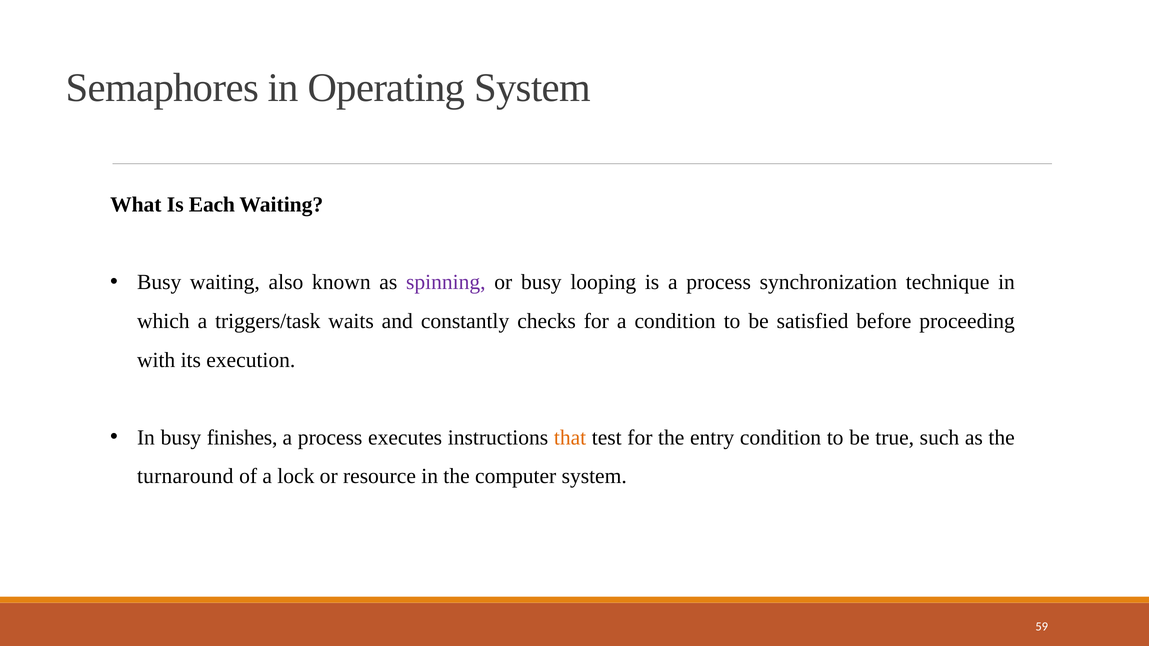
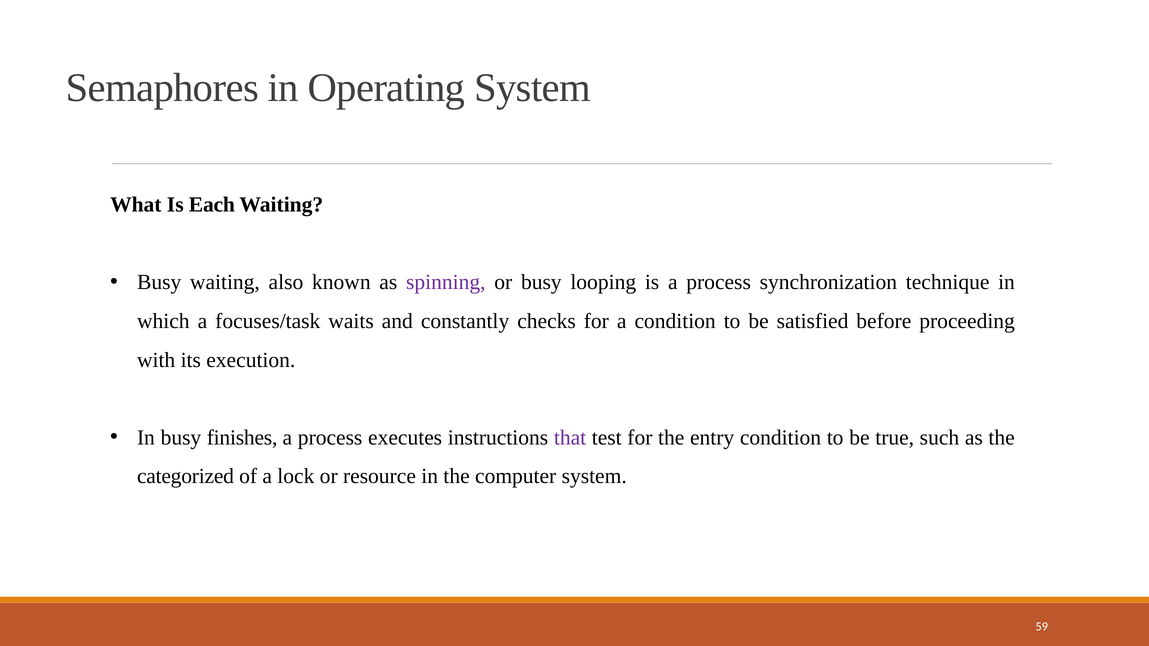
triggers/task: triggers/task -> focuses/task (268, 321)
that colour: orange -> purple (570, 438)
turnaround: turnaround -> categorized (185, 476)
